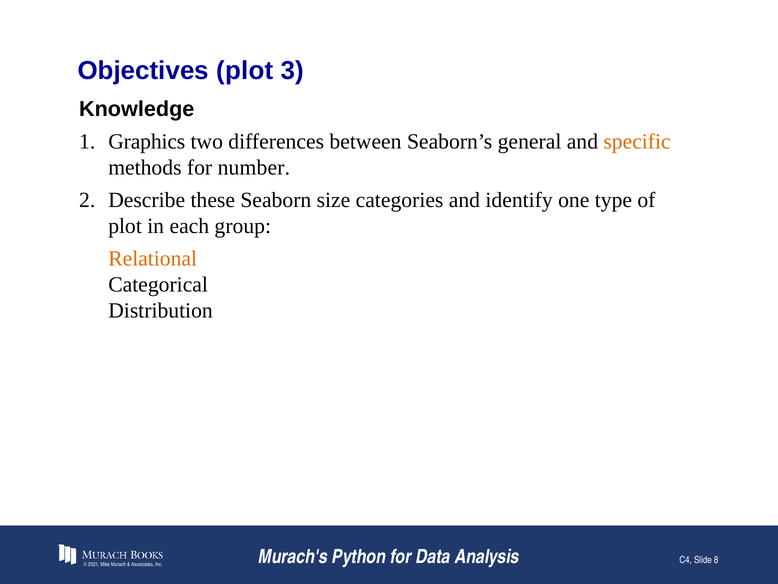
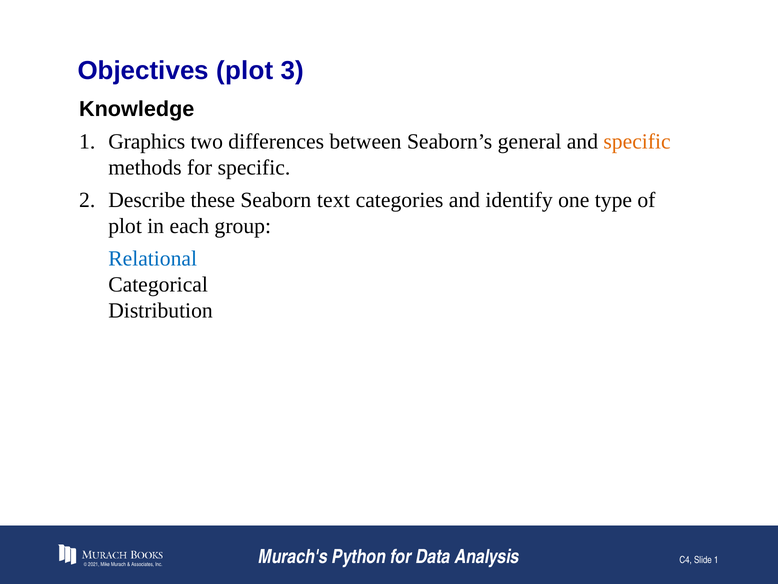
for number: number -> specific (254, 168)
size: size -> text (333, 200)
Relational colour: orange -> blue (153, 258)
Slide 8: 8 -> 1 (716, 560)
